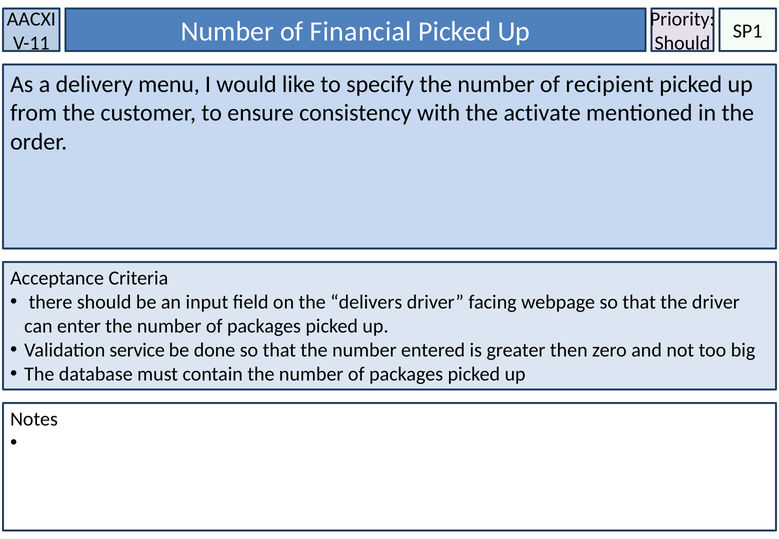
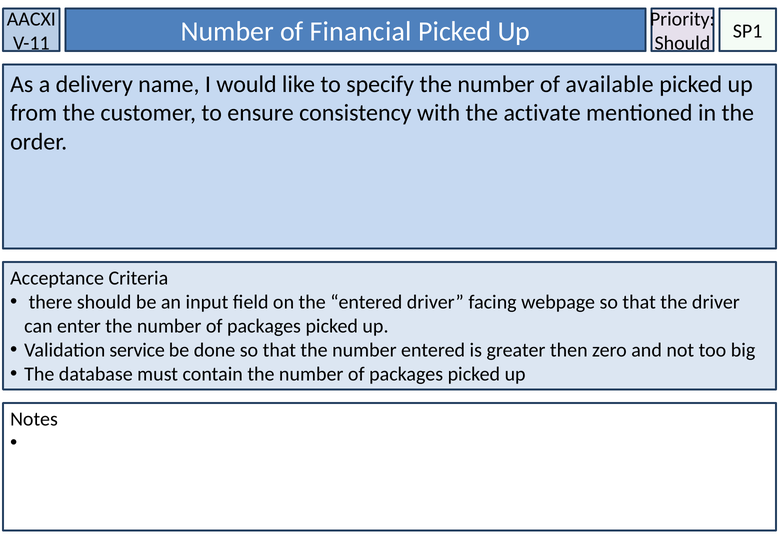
menu: menu -> name (169, 84)
recipient: recipient -> available (610, 84)
the delivers: delivers -> entered (366, 302)
